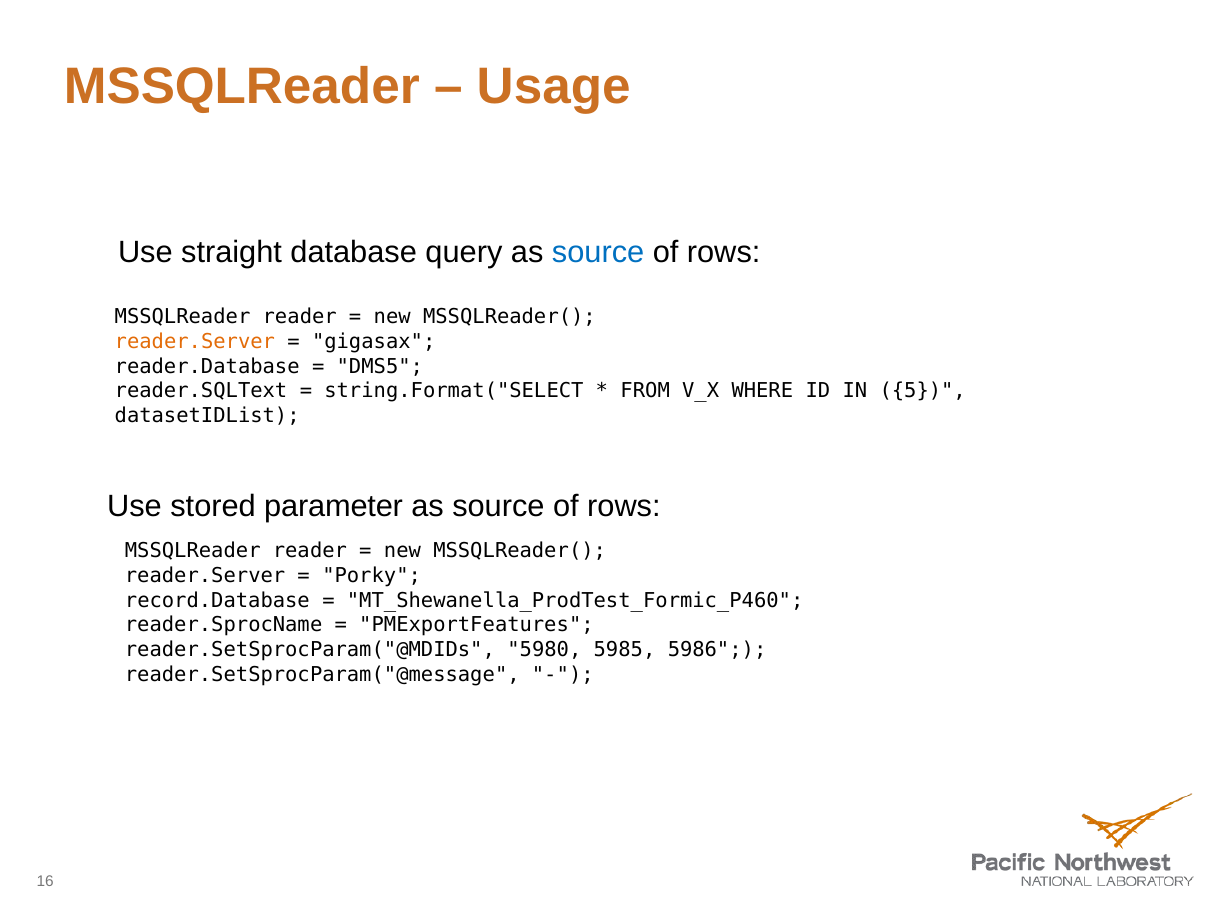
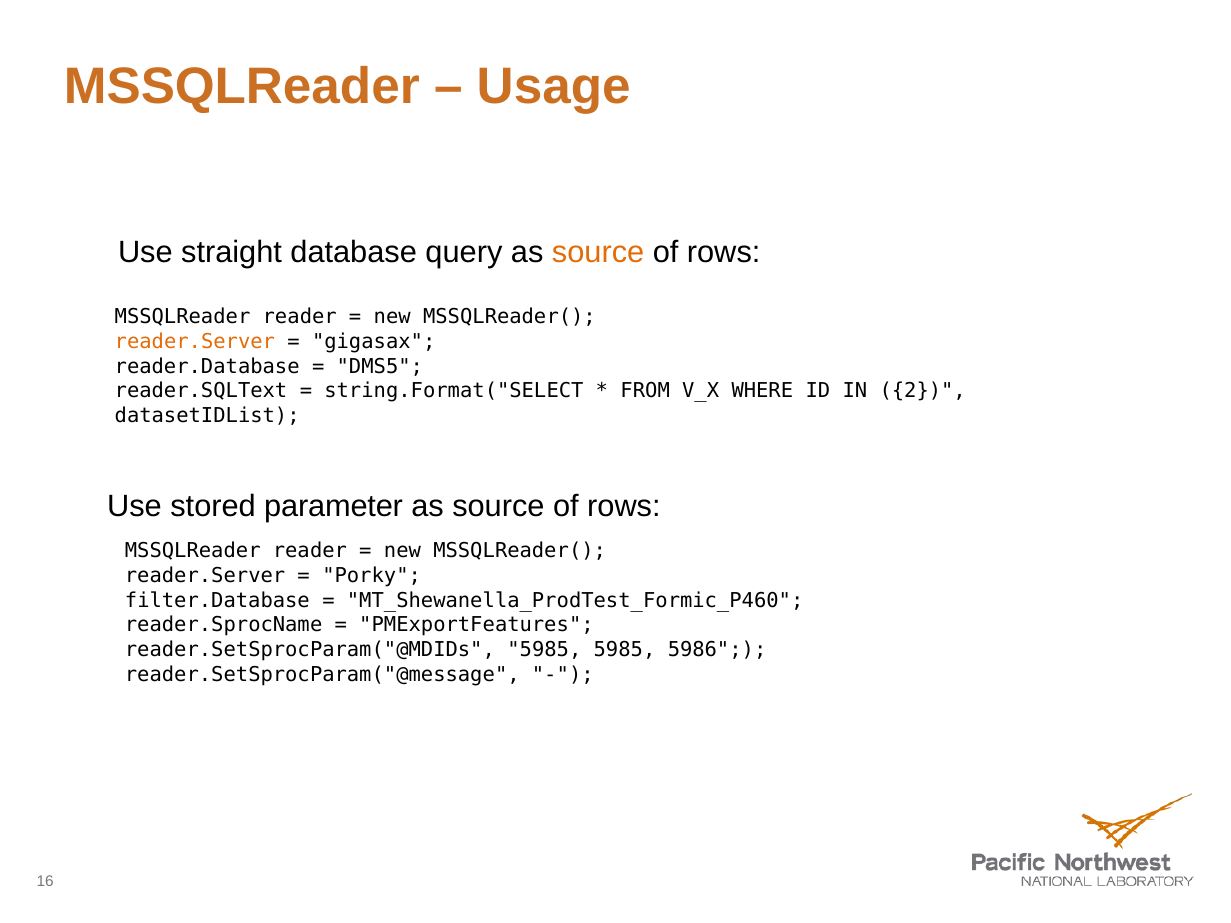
source colour: blue -> orange (598, 252)
5: 5 -> 2 (923, 391)
record.Database: record.Database -> filter.Database (217, 601)
reader.SetSprocParam("@MDIDs 5980: 5980 -> 5985 (544, 650)
